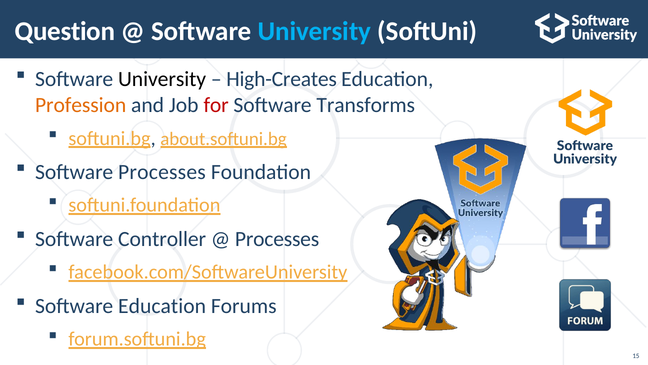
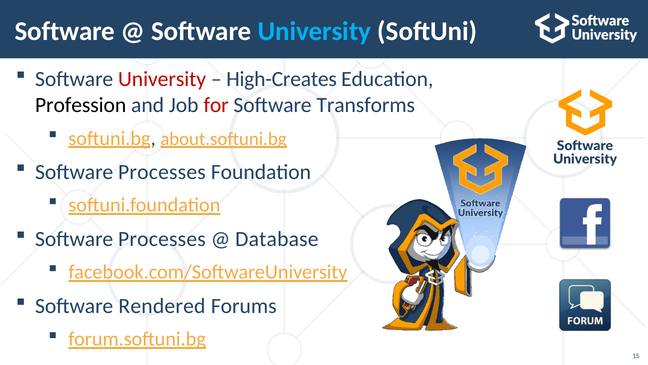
Question: Question -> Software (65, 31)
University colour: black -> red (162, 79)
Profession colour: orange -> black (81, 105)
Controller: Controller -> Processes (162, 239)
Processes: Processes -> Database (277, 239)
Software Education: Education -> Rendered (162, 306)
